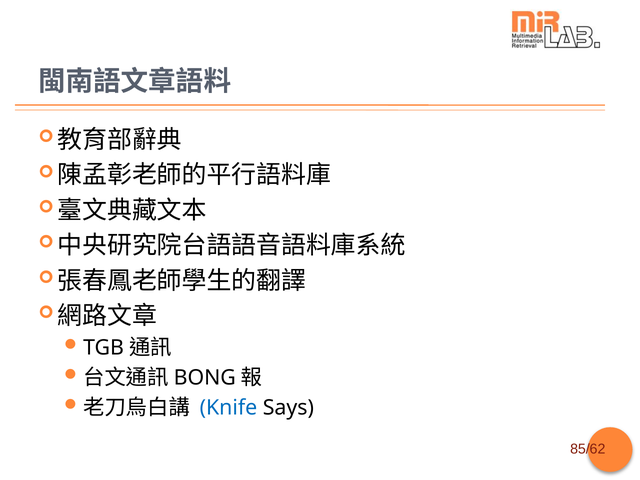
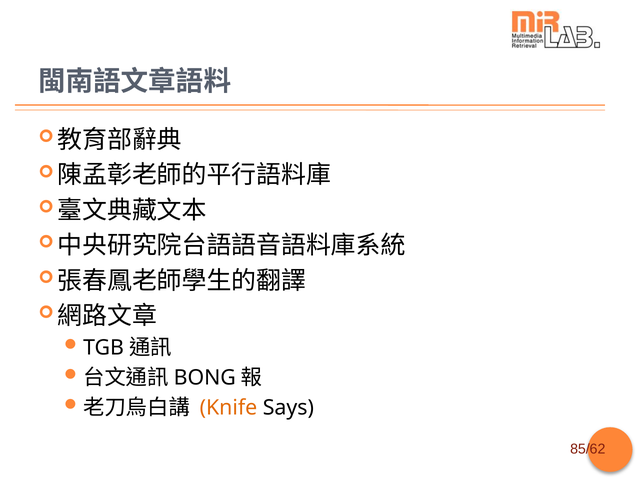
Knife colour: blue -> orange (228, 407)
